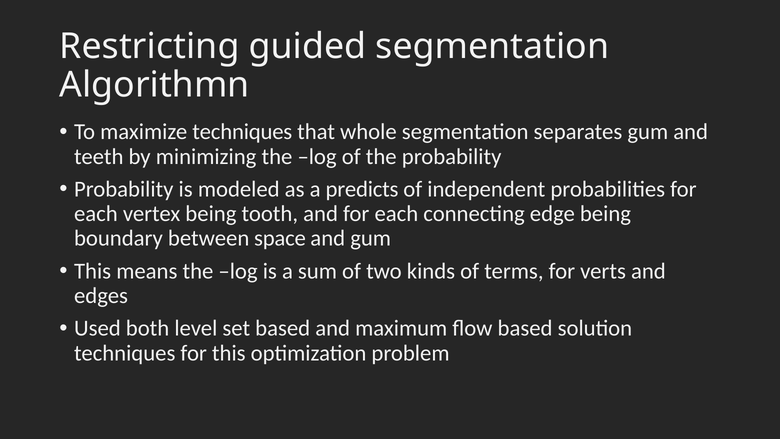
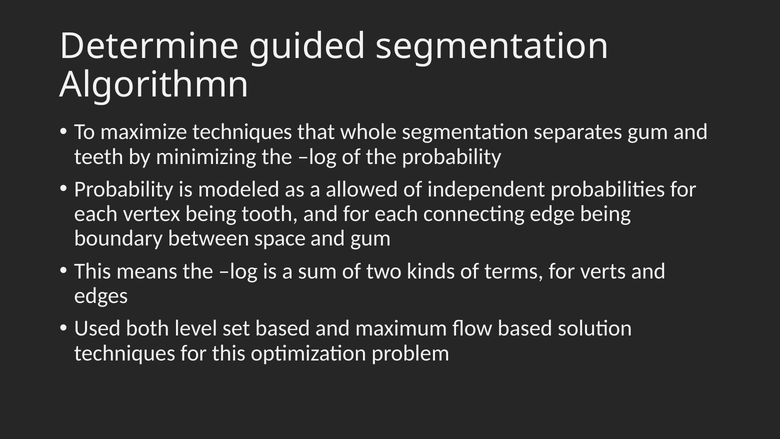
Restricting: Restricting -> Determine (149, 46)
predicts: predicts -> allowed (362, 189)
